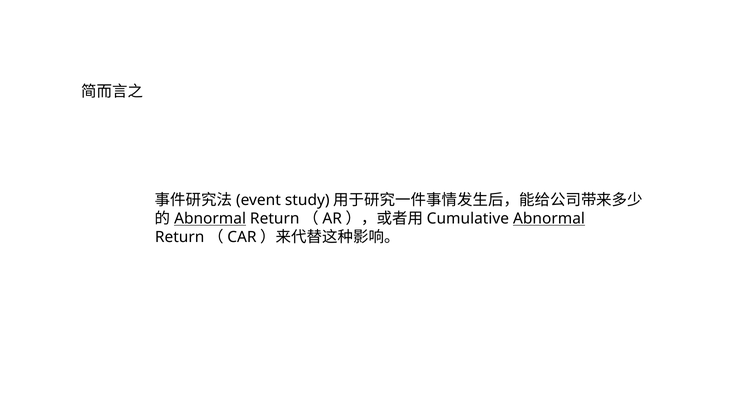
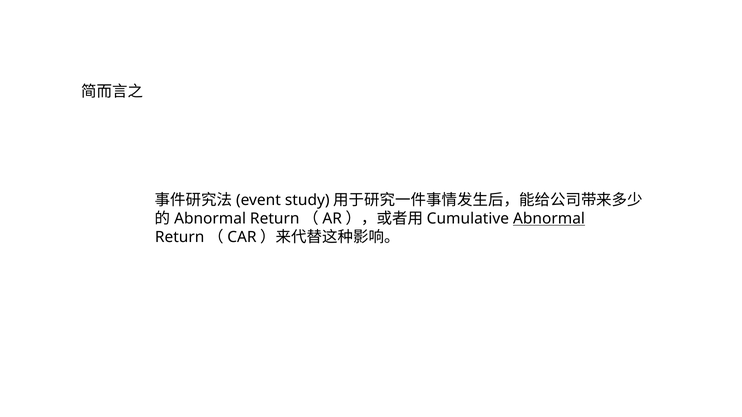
Abnormal underline: present -> none (210, 219)
